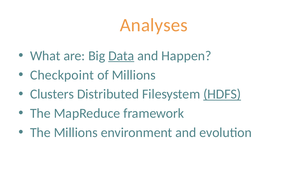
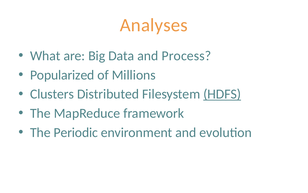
Data underline: present -> none (121, 56)
Happen: Happen -> Process (186, 56)
Checkpoint: Checkpoint -> Popularized (62, 75)
The Millions: Millions -> Periodic (76, 132)
